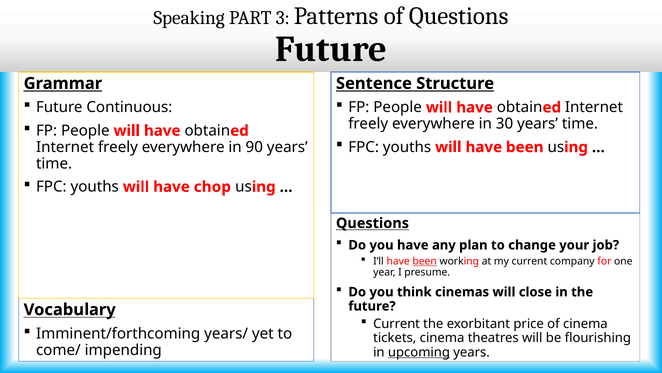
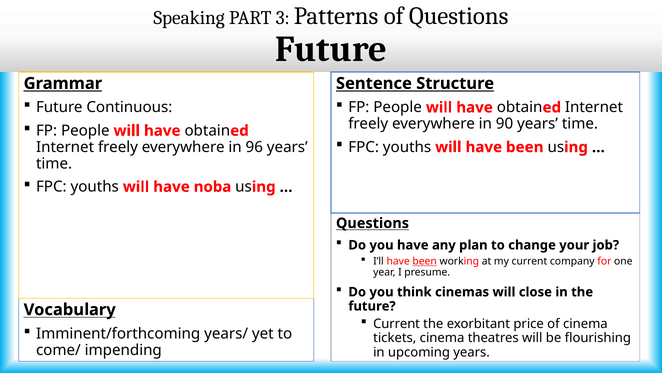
30: 30 -> 90 (505, 124)
90: 90 -> 96 (254, 147)
chop: chop -> noba (212, 187)
upcoming underline: present -> none (419, 352)
